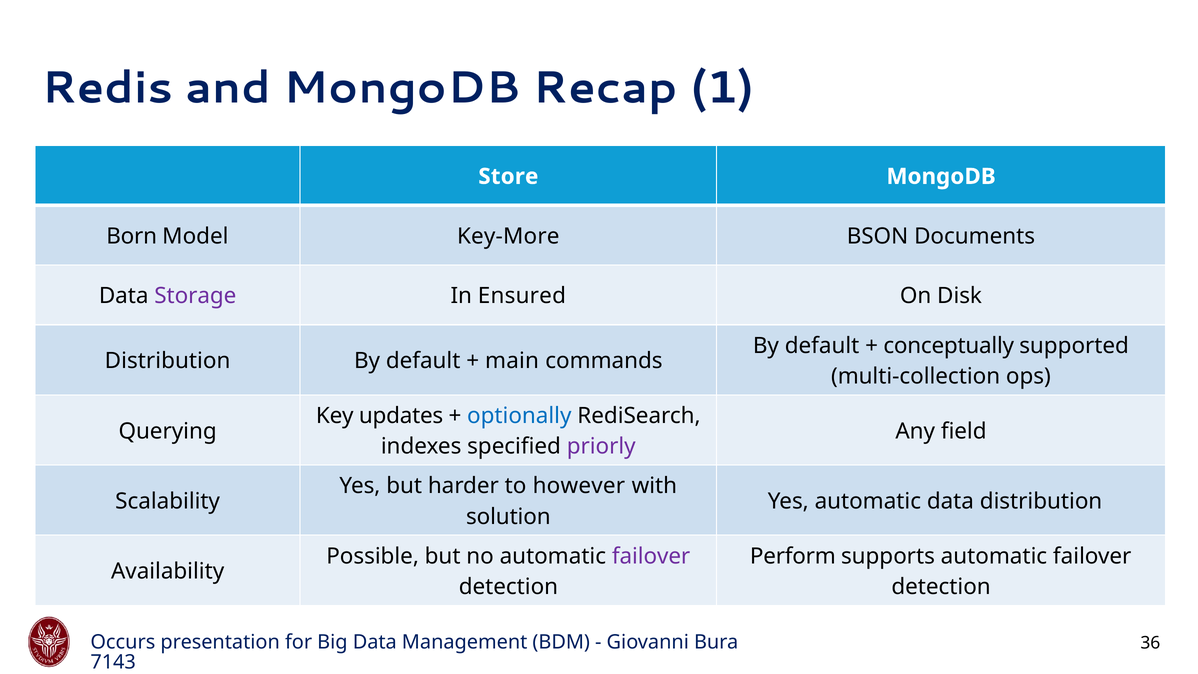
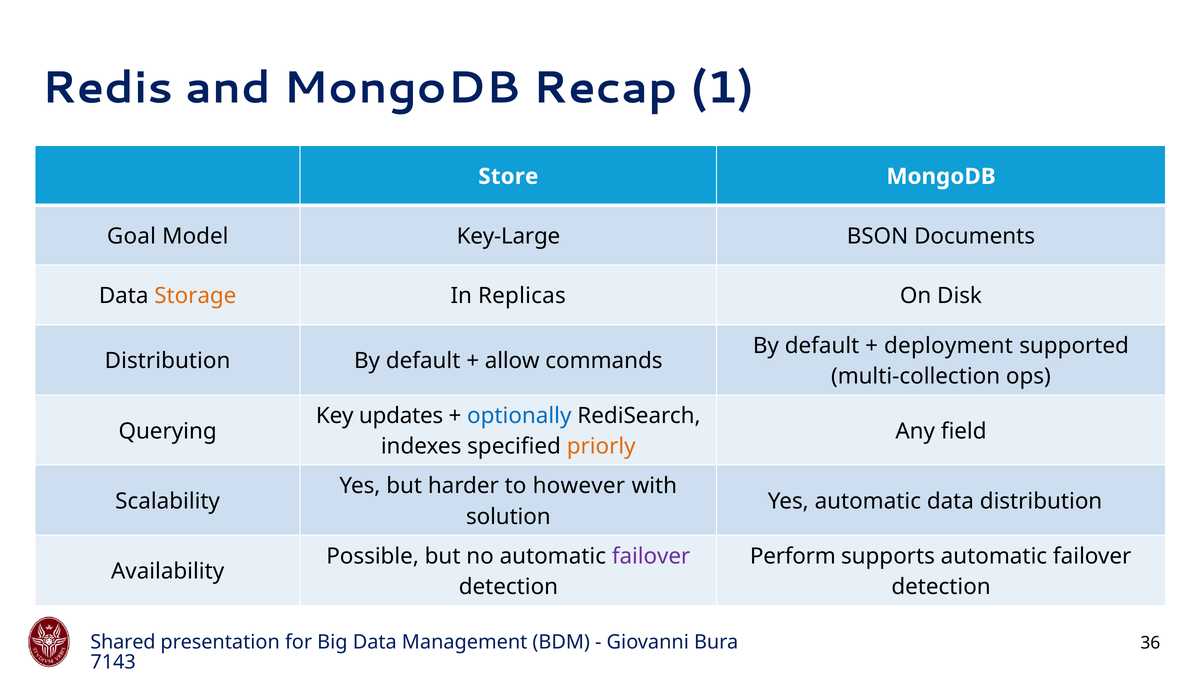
Born: Born -> Goal (131, 236)
Key-More: Key-More -> Key-Large (508, 236)
Storage colour: purple -> orange (195, 296)
Ensured: Ensured -> Replicas (522, 296)
conceptually: conceptually -> deployment (948, 346)
main: main -> allow (512, 361)
priorly colour: purple -> orange (601, 446)
Occurs: Occurs -> Shared (123, 642)
